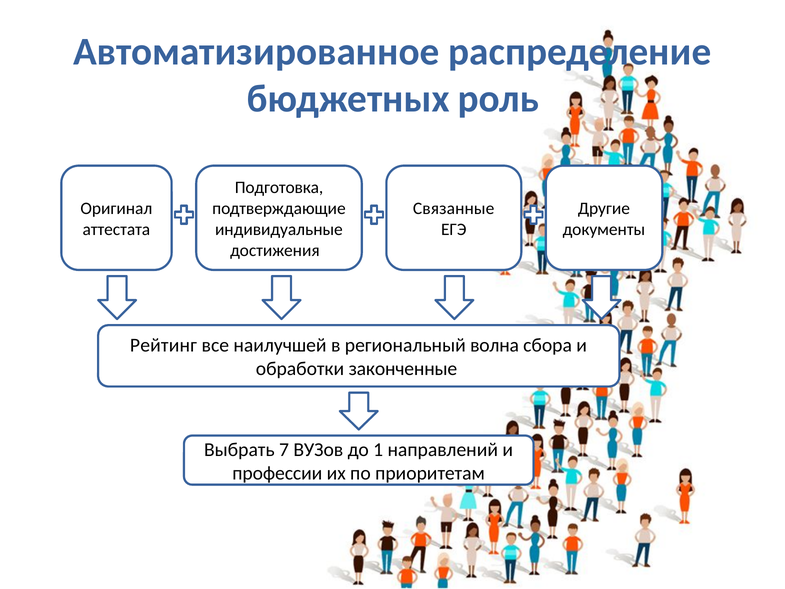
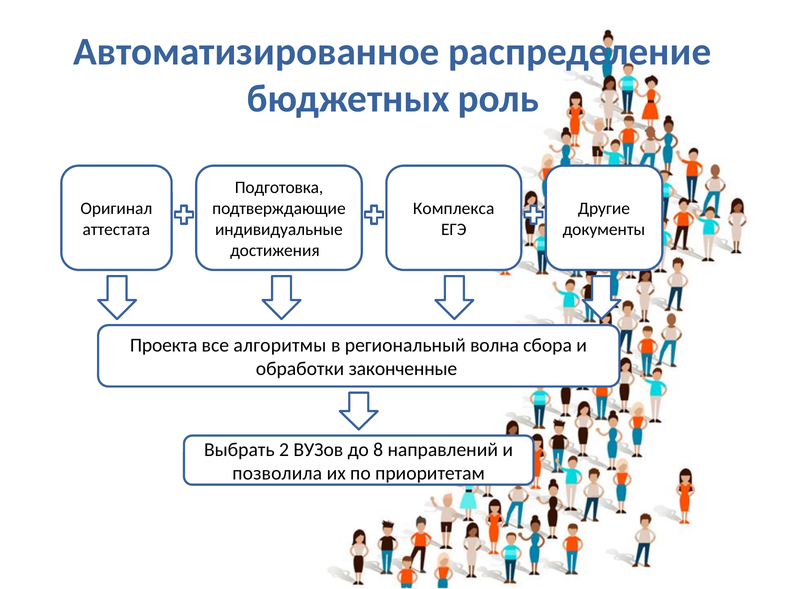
Связанные: Связанные -> Комплекса (454, 208)
Рейтинг: Рейтинг -> Проекта (164, 345)
наилучшей: наилучшей -> алгоритмы (280, 345)
7: 7 -> 2 (284, 450)
1: 1 -> 8 (378, 450)
профессии: профессии -> позволила (277, 473)
